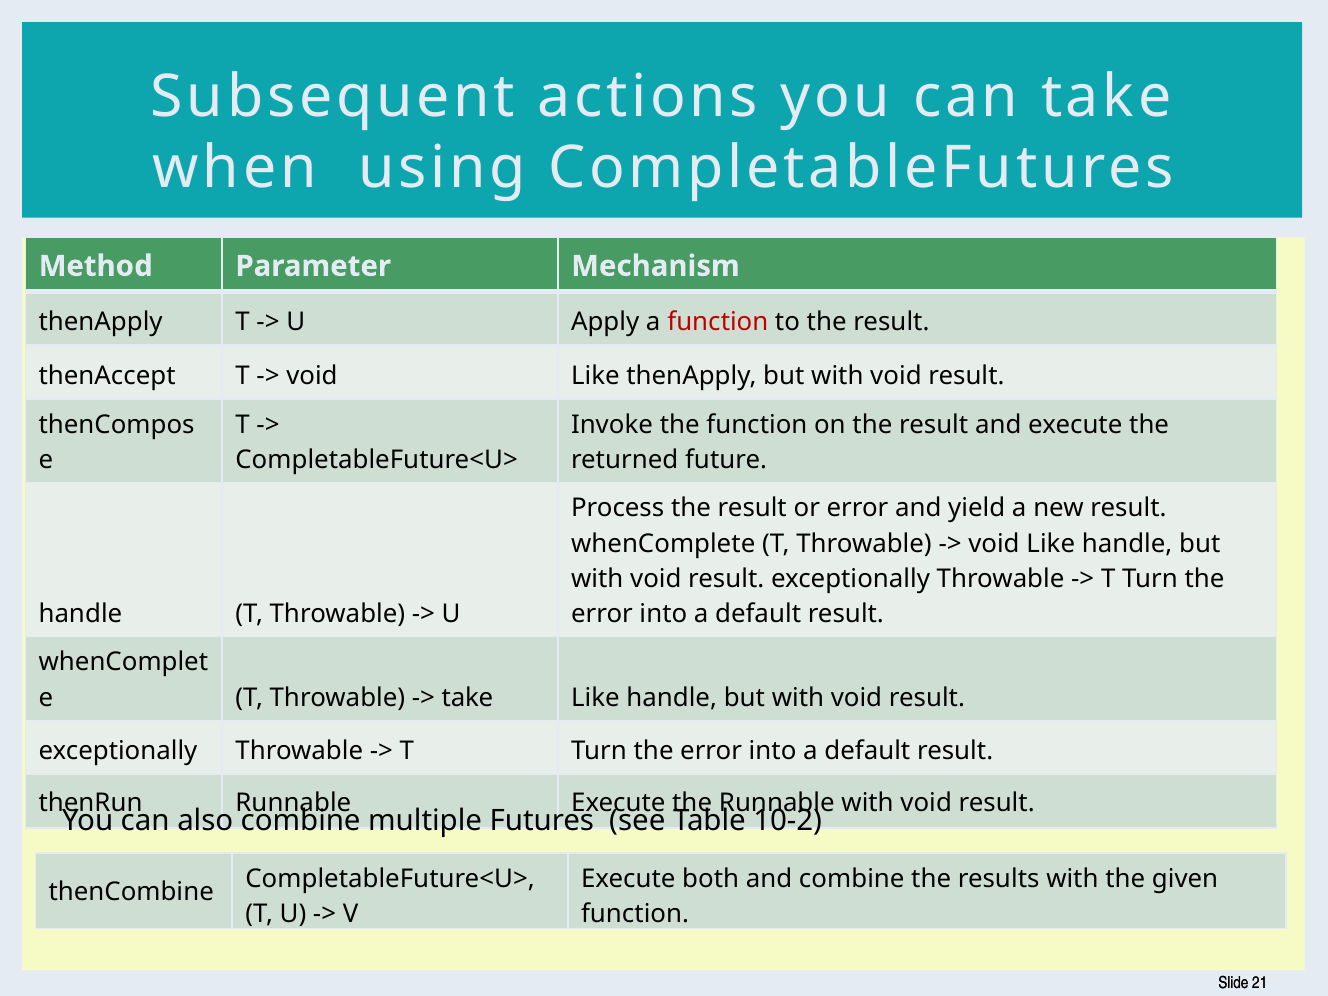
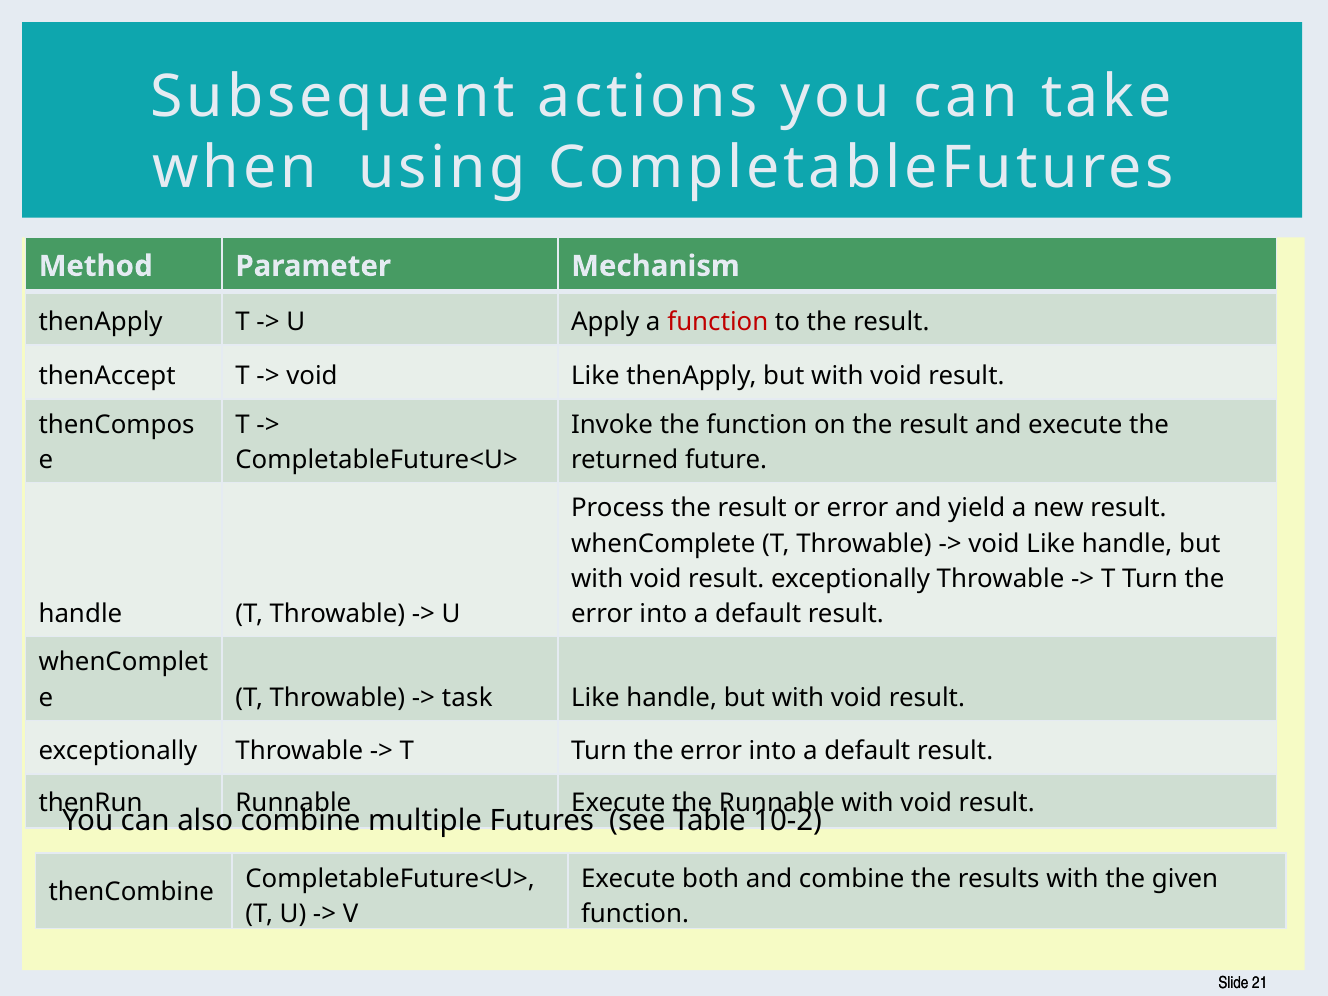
take: take -> task (467, 698)
